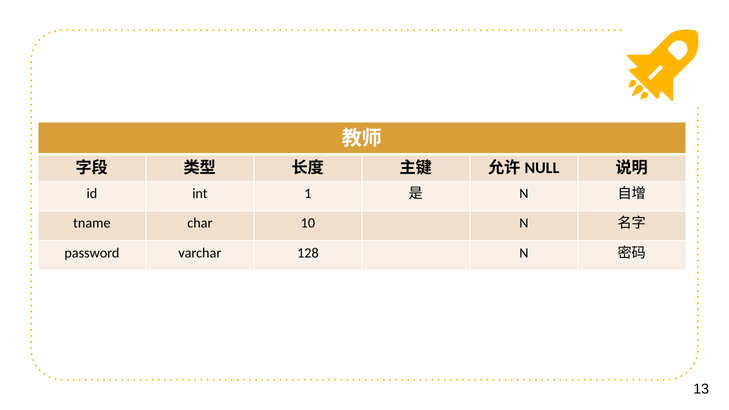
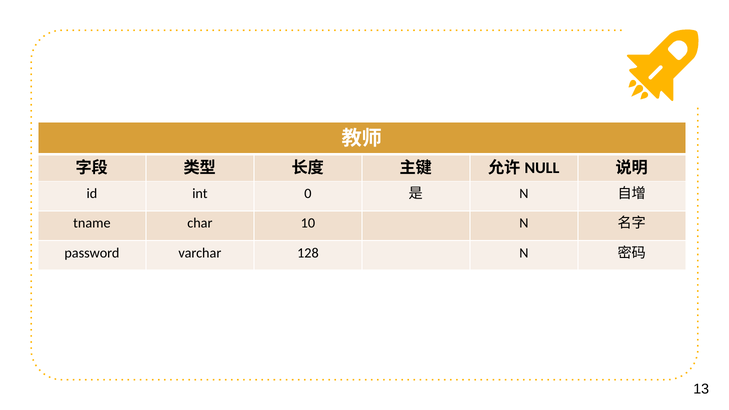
1: 1 -> 0 (308, 194)
